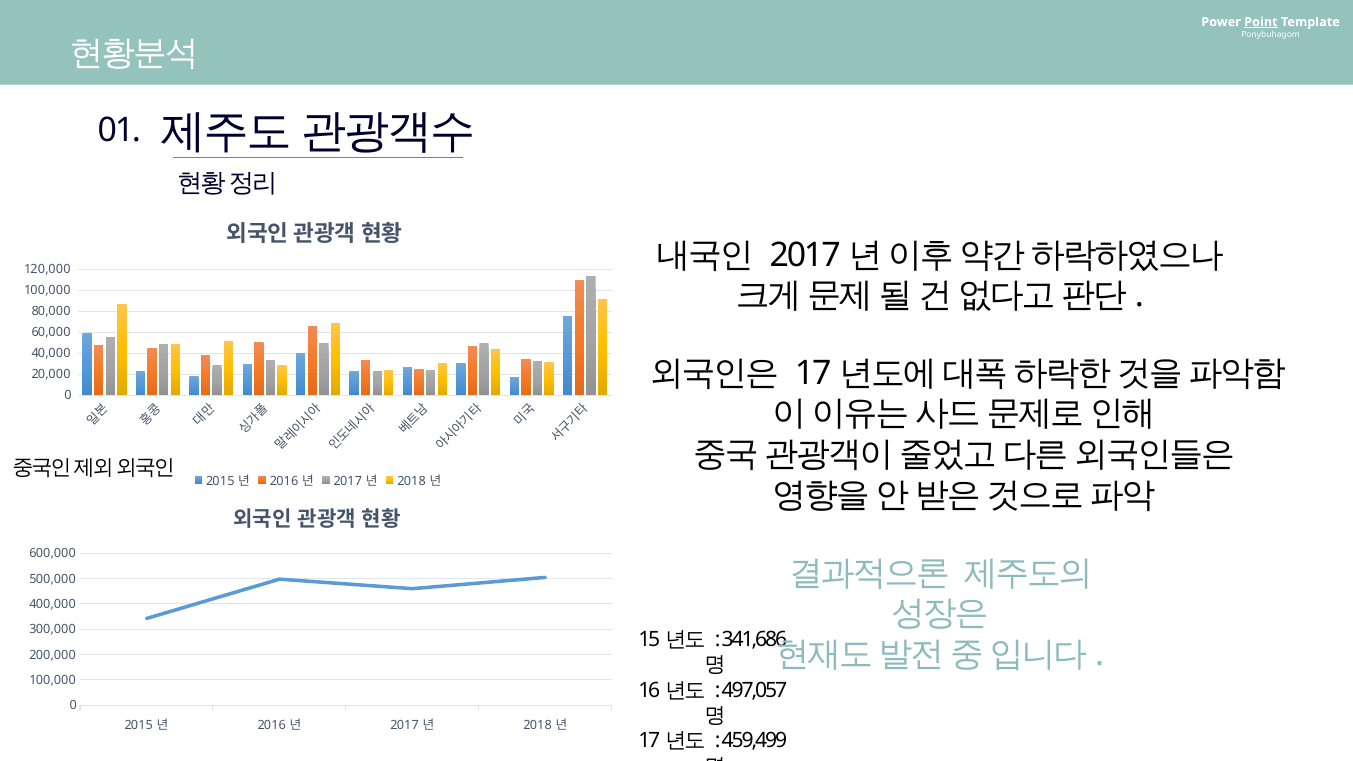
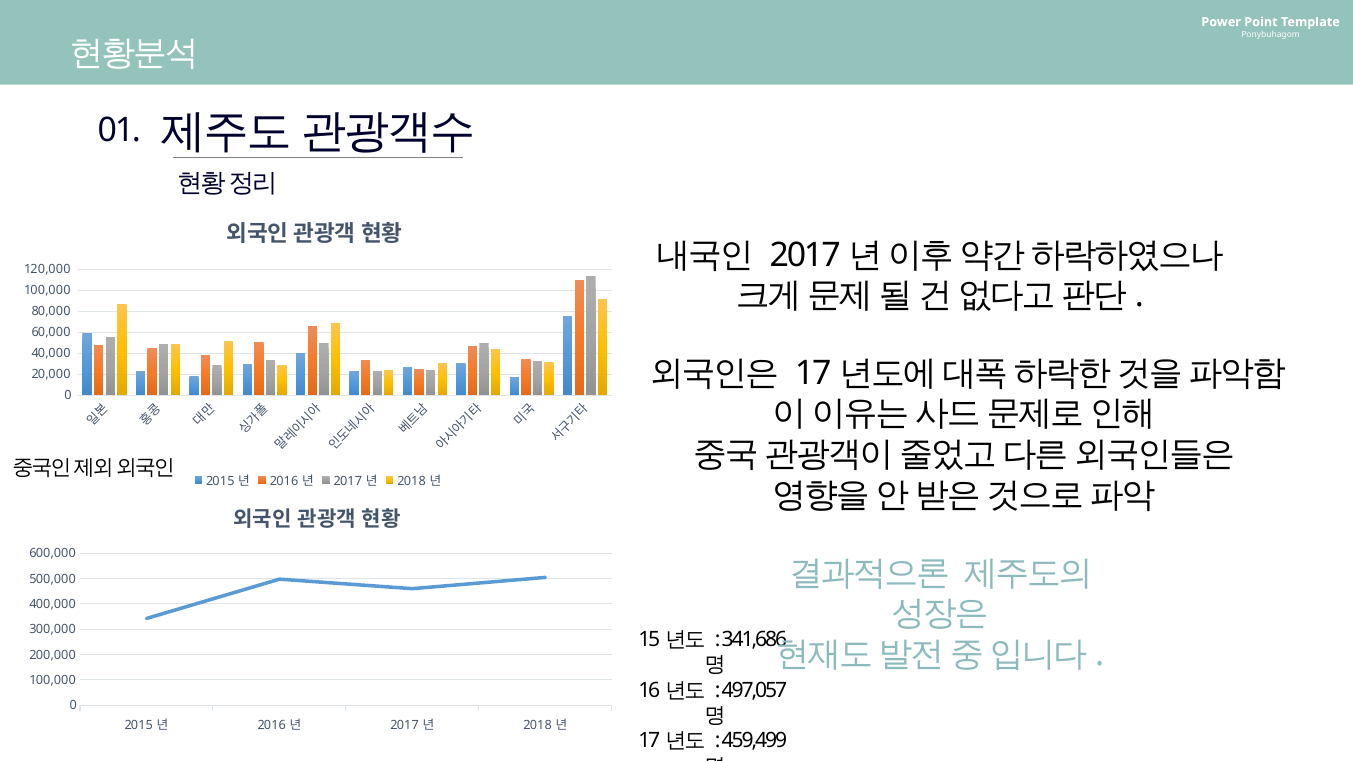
Point underline: present -> none (1261, 22)
